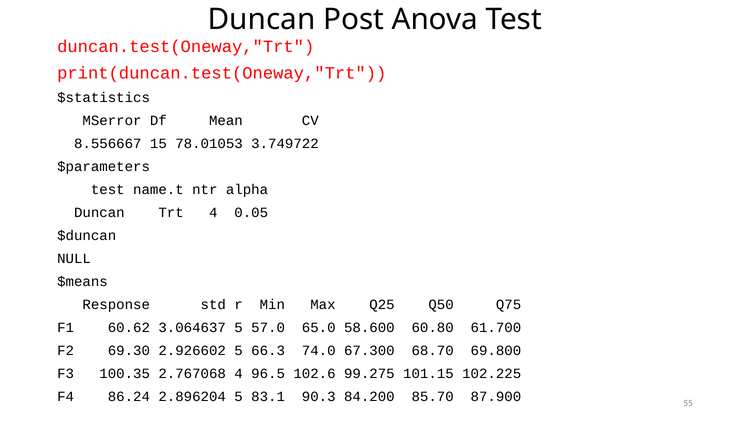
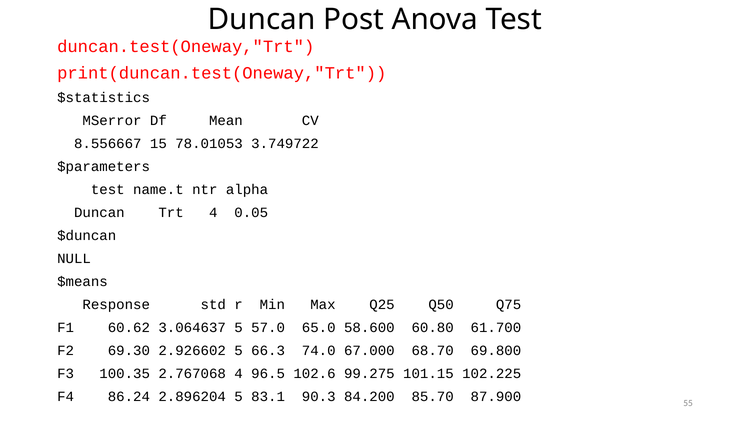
67.300: 67.300 -> 67.000 (369, 351)
